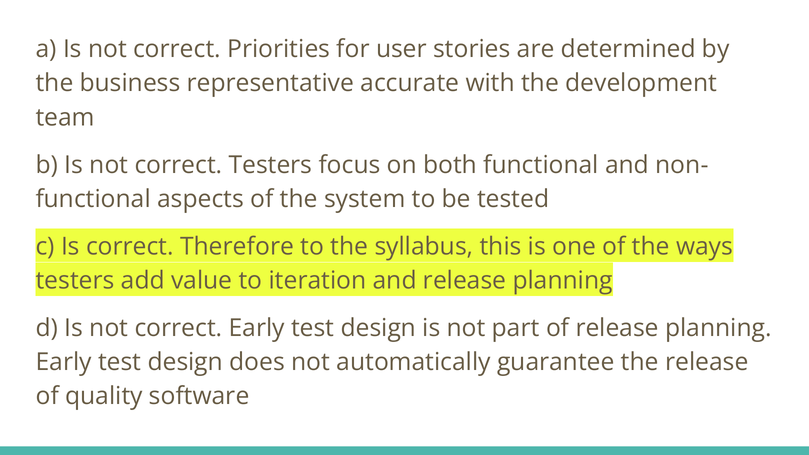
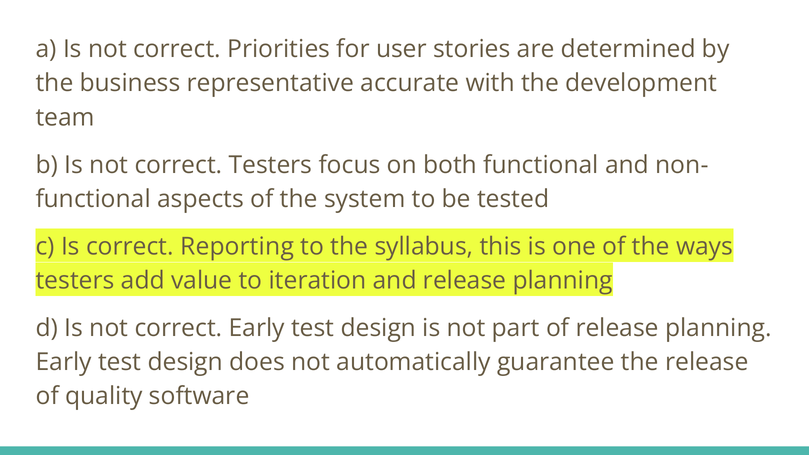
Therefore: Therefore -> Reporting (237, 247)
